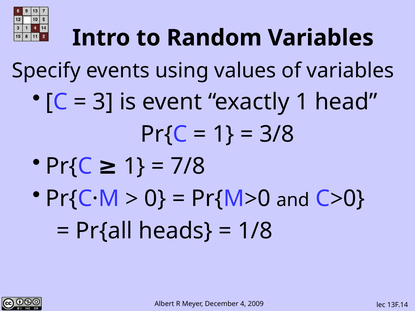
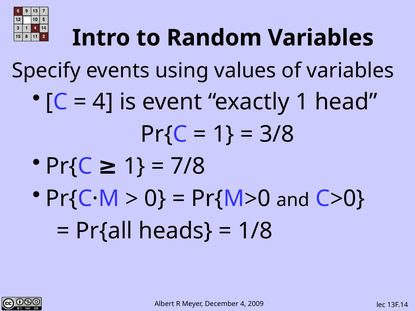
3: 3 -> 4 (103, 102)
